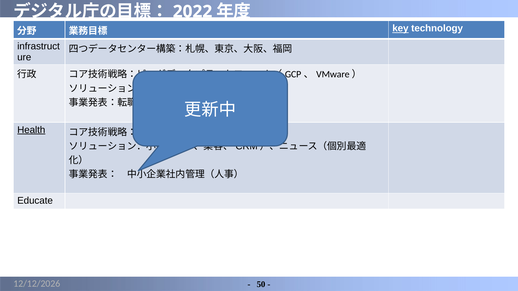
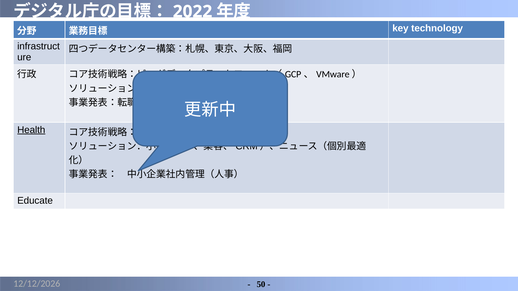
key underline: present -> none (400, 28)
